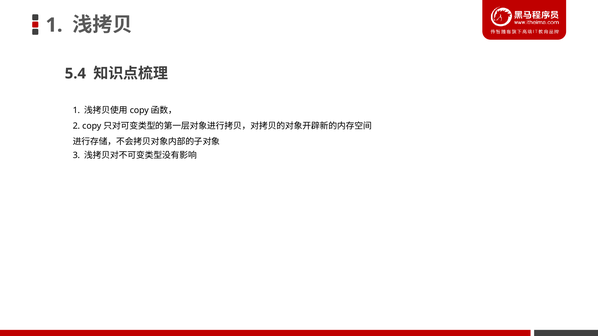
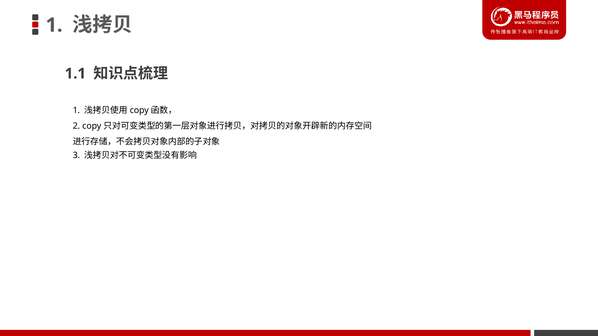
5.4: 5.4 -> 1.1 (75, 74)
